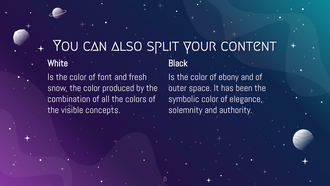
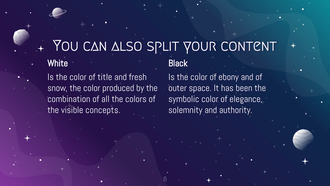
font: font -> title (105, 77)
